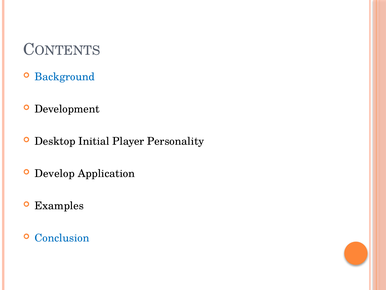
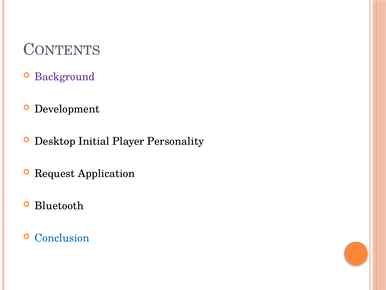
Background colour: blue -> purple (65, 77)
Develop: Develop -> Request (55, 173)
Examples: Examples -> Bluetooth (59, 206)
